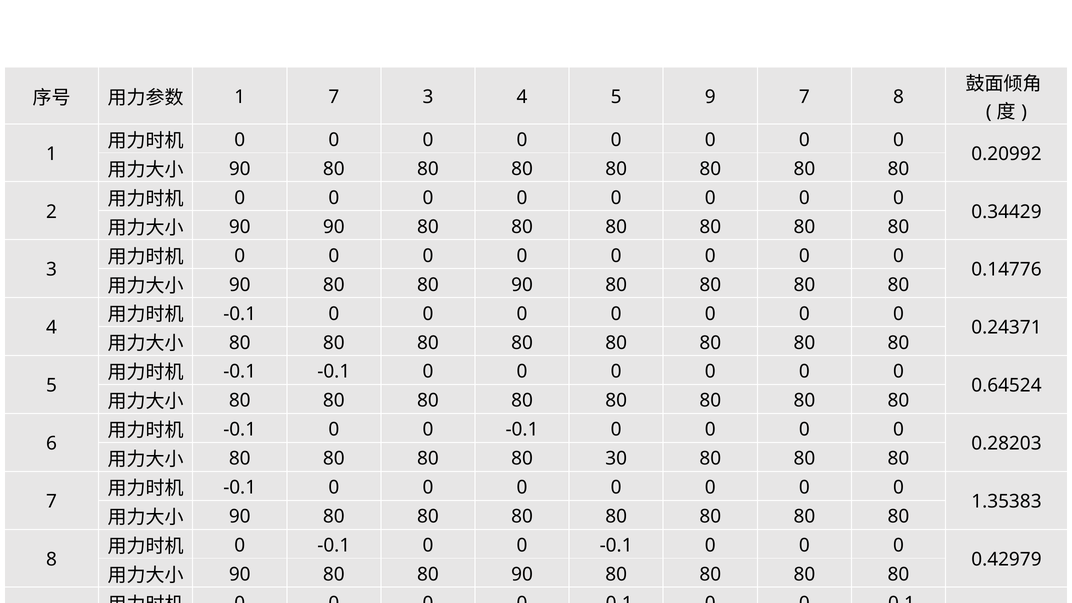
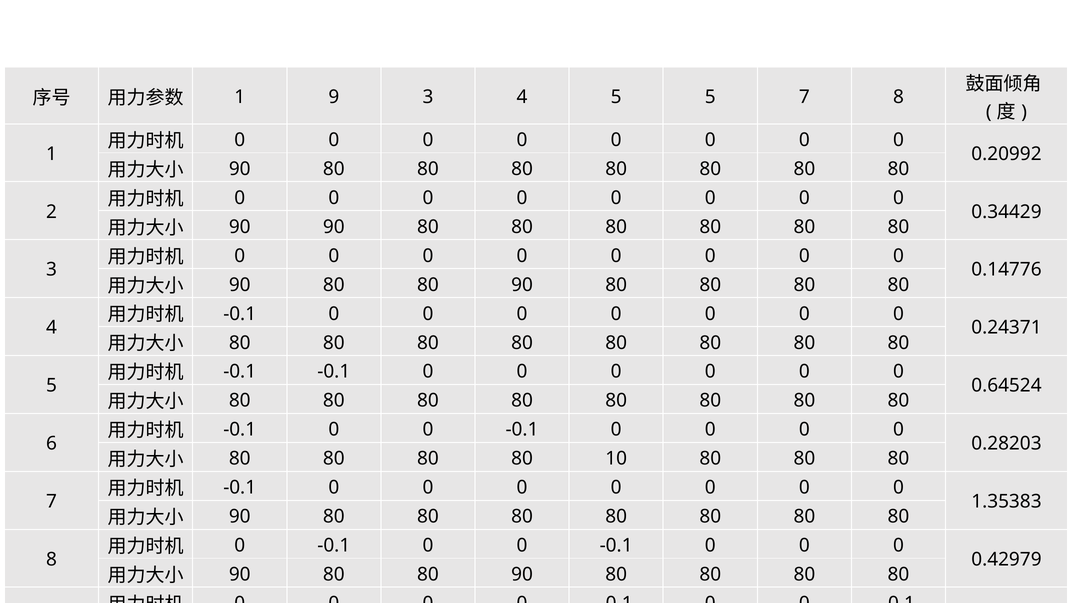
1 7: 7 -> 9 (334, 97)
5 9: 9 -> 5 (710, 97)
30: 30 -> 10 (616, 459)
